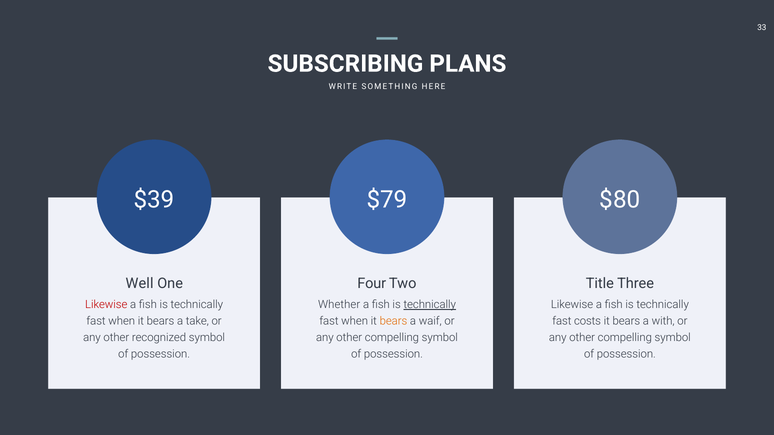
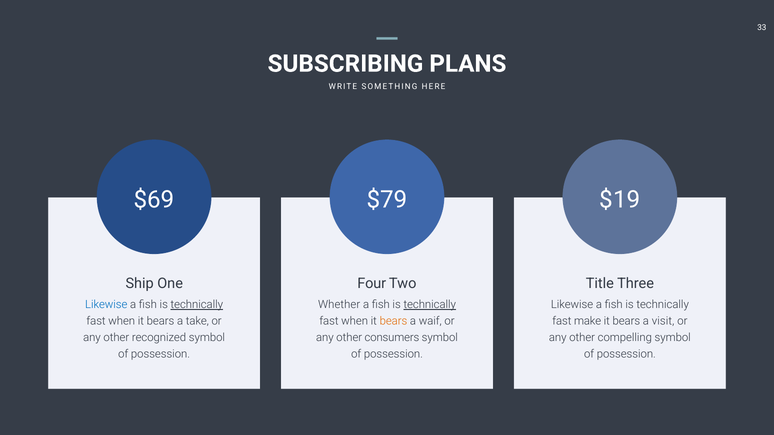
$39: $39 -> $69 (154, 200)
$80: $80 -> $19 (620, 200)
Well: Well -> Ship (140, 284)
Likewise colour: red -> blue (106, 305)
technically underline: none -> present (197, 305)
costs: costs -> make (588, 321)
with: with -> visit (663, 321)
compelling: compelling -> consumers (392, 338)
